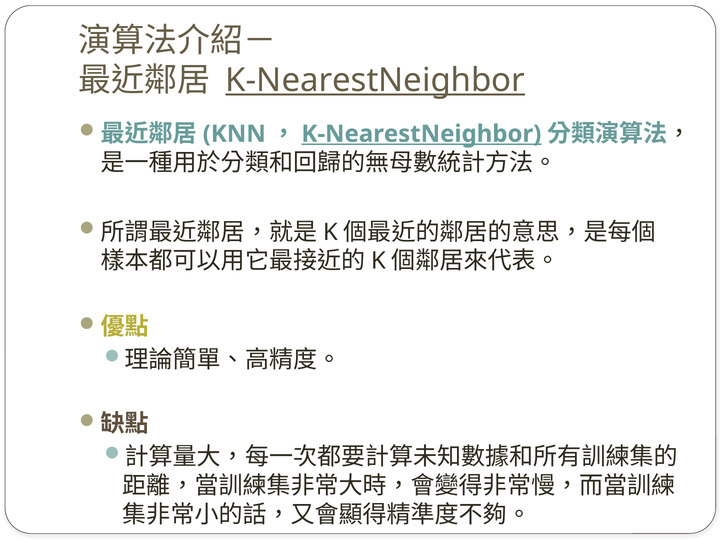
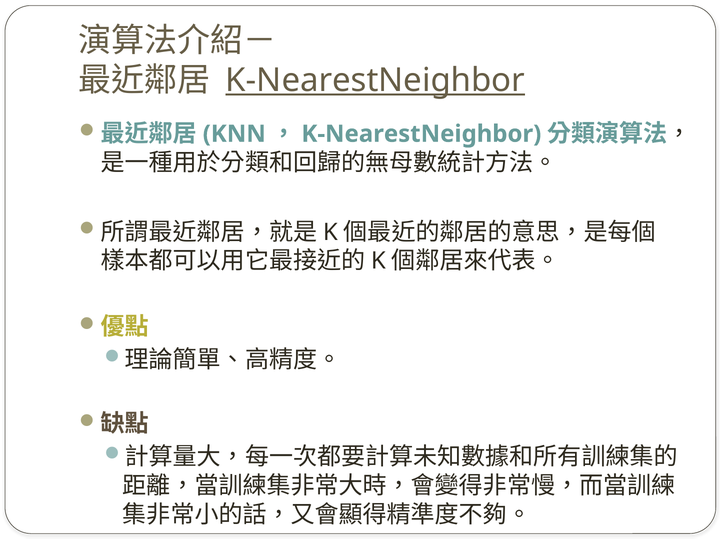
K-NearestNeighbor underline: present -> none (421, 134)
